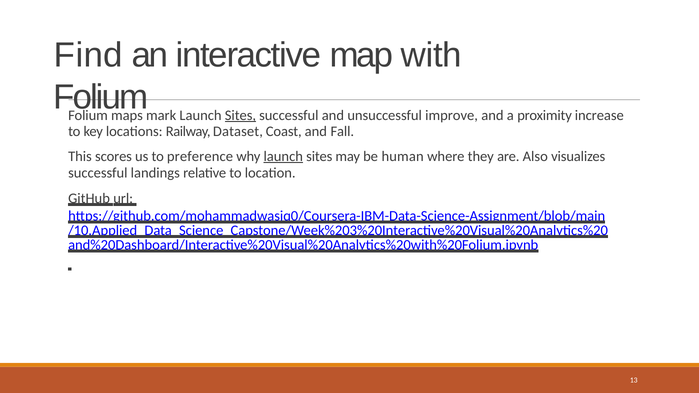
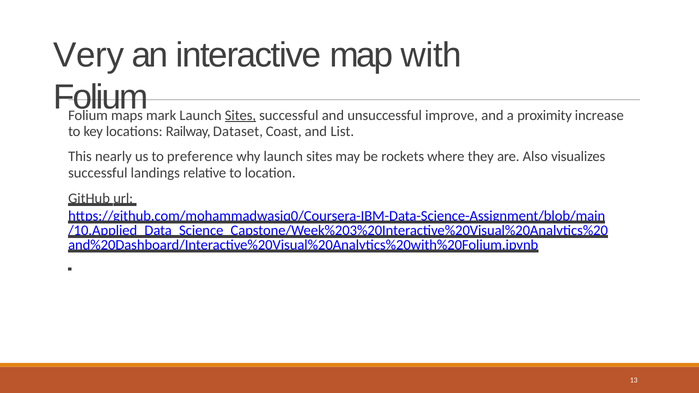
Find: Find -> Very (89, 55)
Fall: Fall -> List (342, 131)
scores: scores -> nearly (113, 156)
launch underline: present -> none (283, 156)
human: human -> rockets (403, 156)
